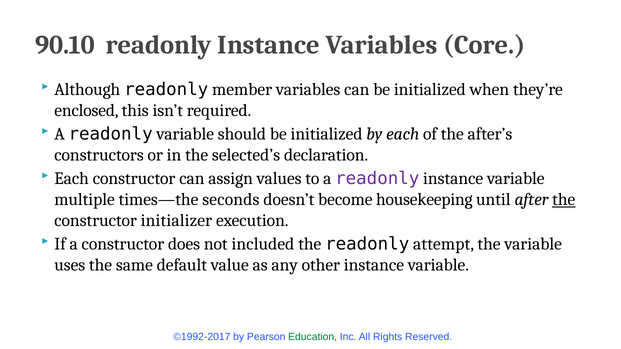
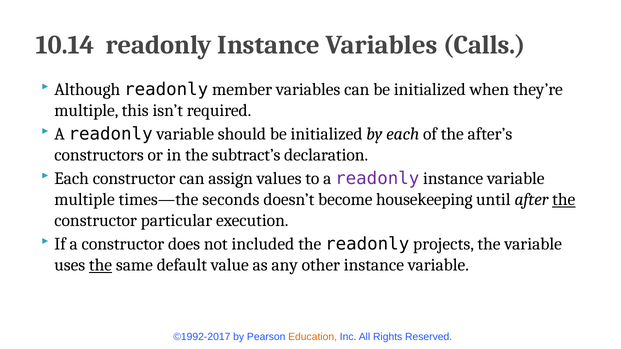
90.10: 90.10 -> 10.14 (65, 45)
Core: Core -> Calls (484, 45)
enclosed: enclosed -> multiple (86, 110)
selected’s: selected’s -> subtract’s (246, 155)
initializer: initializer -> particular (176, 221)
attempt: attempt -> projects (444, 244)
the underline: none -> present (101, 265)
Education colour: green -> orange (313, 337)
